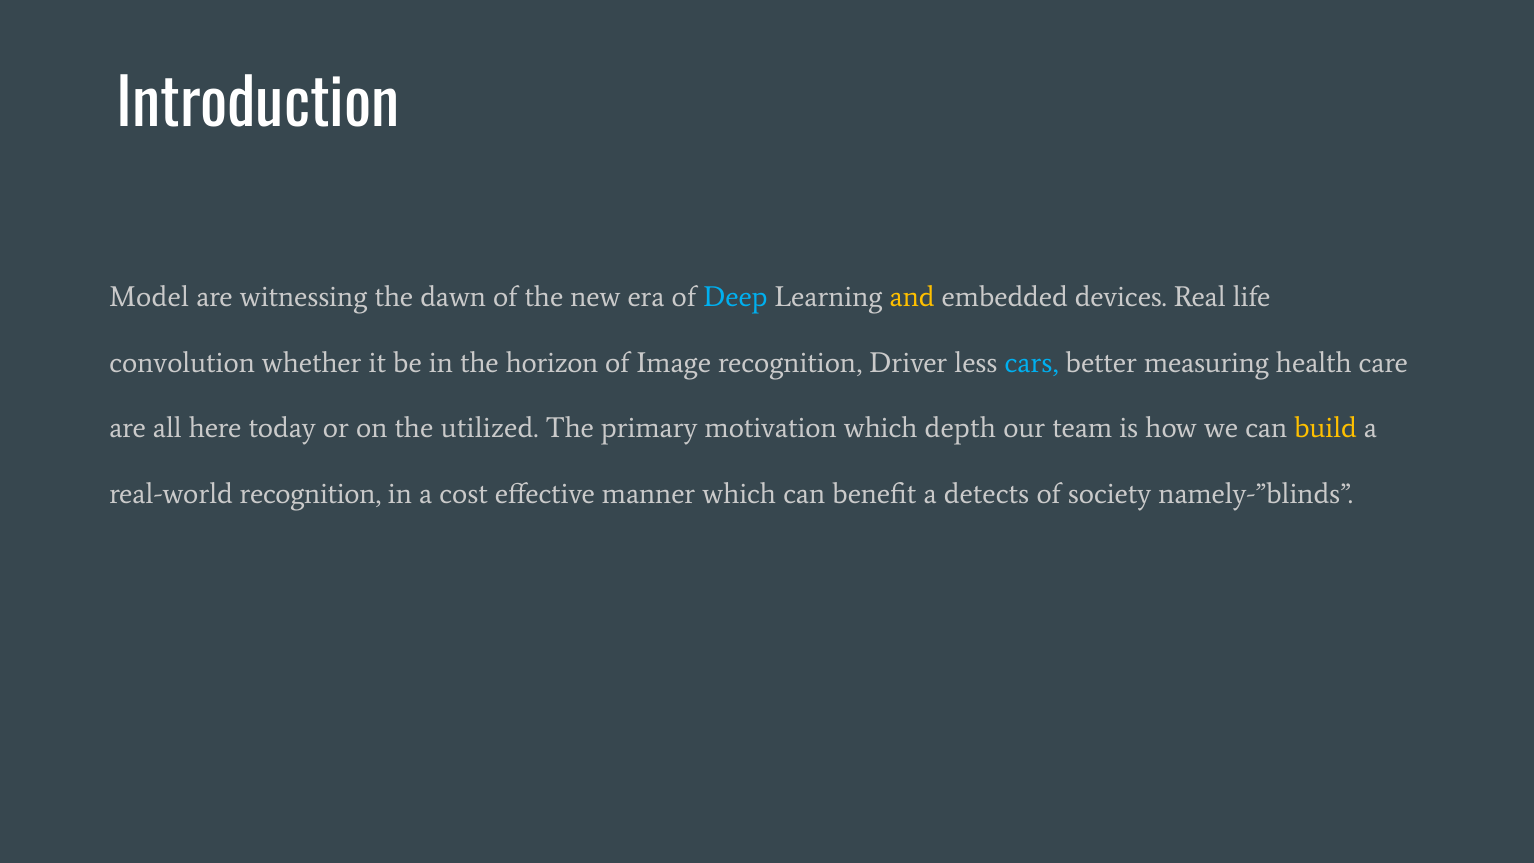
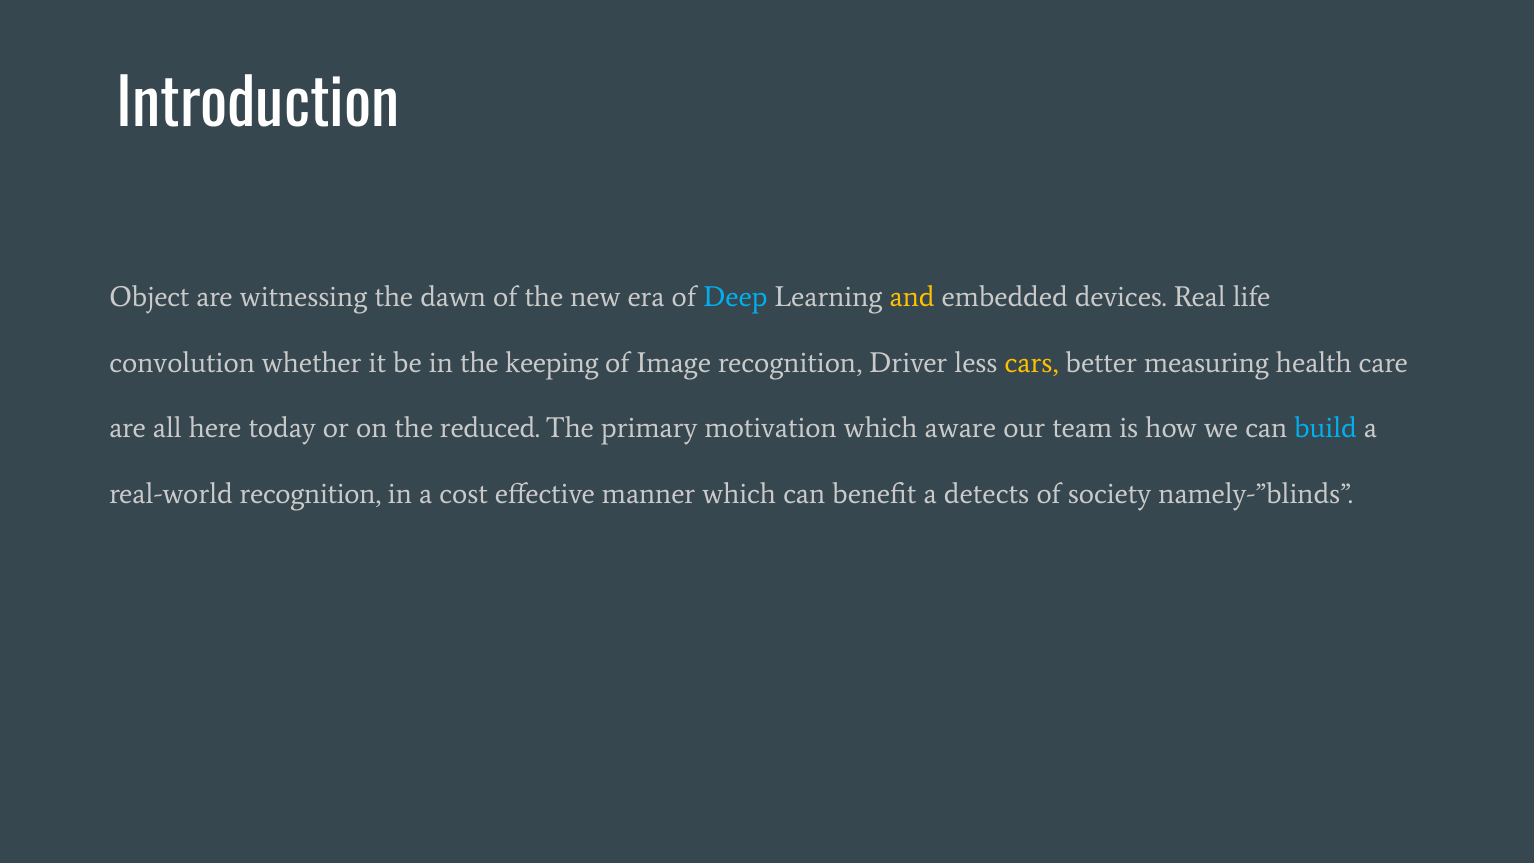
Model: Model -> Object (149, 297)
horizon: horizon -> keeping (552, 363)
cars colour: light blue -> yellow (1032, 363)
utilized: utilized -> reduced (490, 428)
depth: depth -> aware (960, 428)
build colour: yellow -> light blue (1326, 428)
